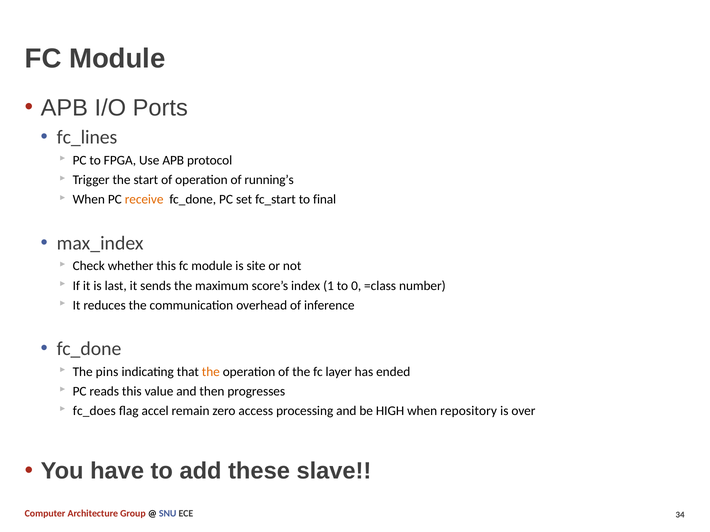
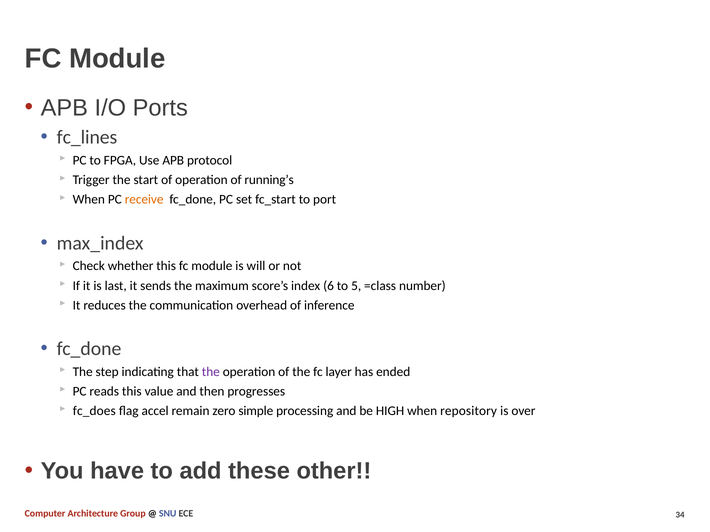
final: final -> port (325, 200)
site: site -> will (256, 266)
1: 1 -> 6 (329, 286)
0: 0 -> 5 (356, 286)
pins: pins -> step (107, 372)
the colour: orange -> purple (211, 372)
access: access -> simple (256, 411)
slave: slave -> other (334, 472)
